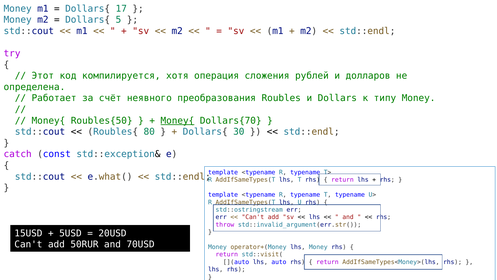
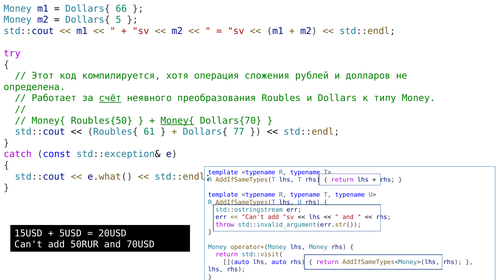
17: 17 -> 66 (121, 9)
счёт underline: none -> present (110, 98)
80: 80 -> 61 (149, 132)
30: 30 -> 77 (239, 132)
